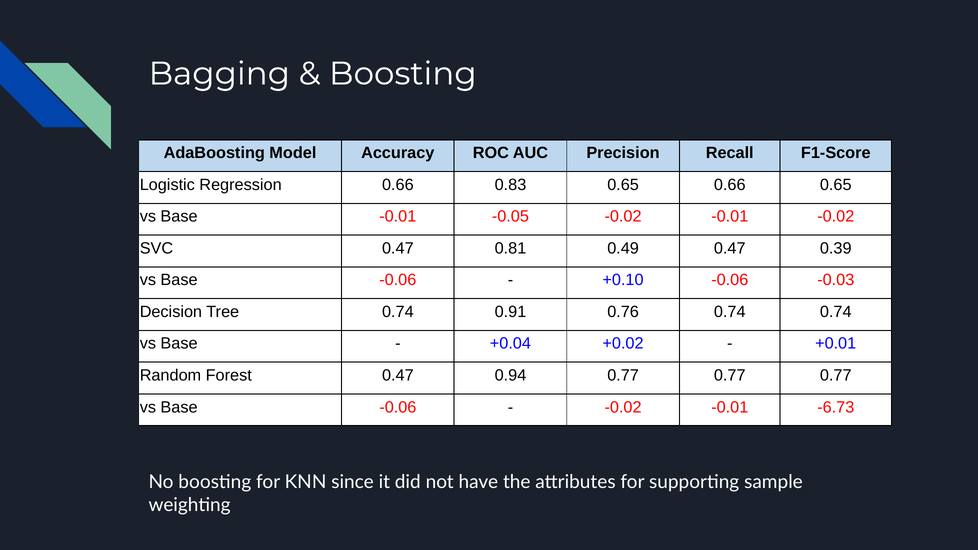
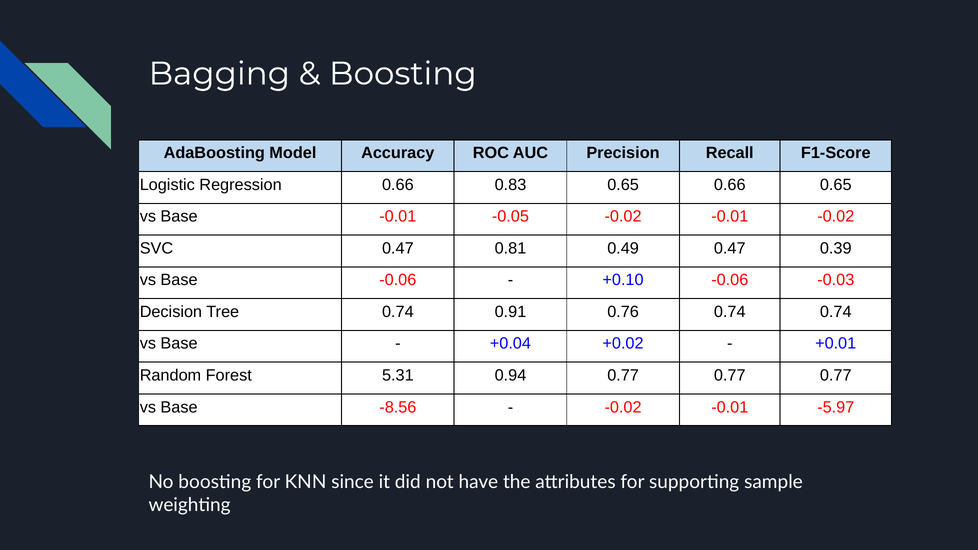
Forest 0.47: 0.47 -> 5.31 (398, 375)
-0.06: -0.06 -> -8.56 (398, 407)
-6.73: -6.73 -> -5.97 (836, 407)
